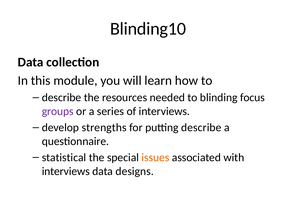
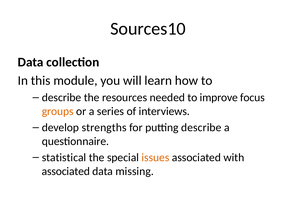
Blinding10: Blinding10 -> Sources10 (148, 29)
blinding: blinding -> improve (219, 98)
groups colour: purple -> orange (58, 111)
interviews: interviews -> associated (66, 171)
designs: designs -> missing (135, 171)
